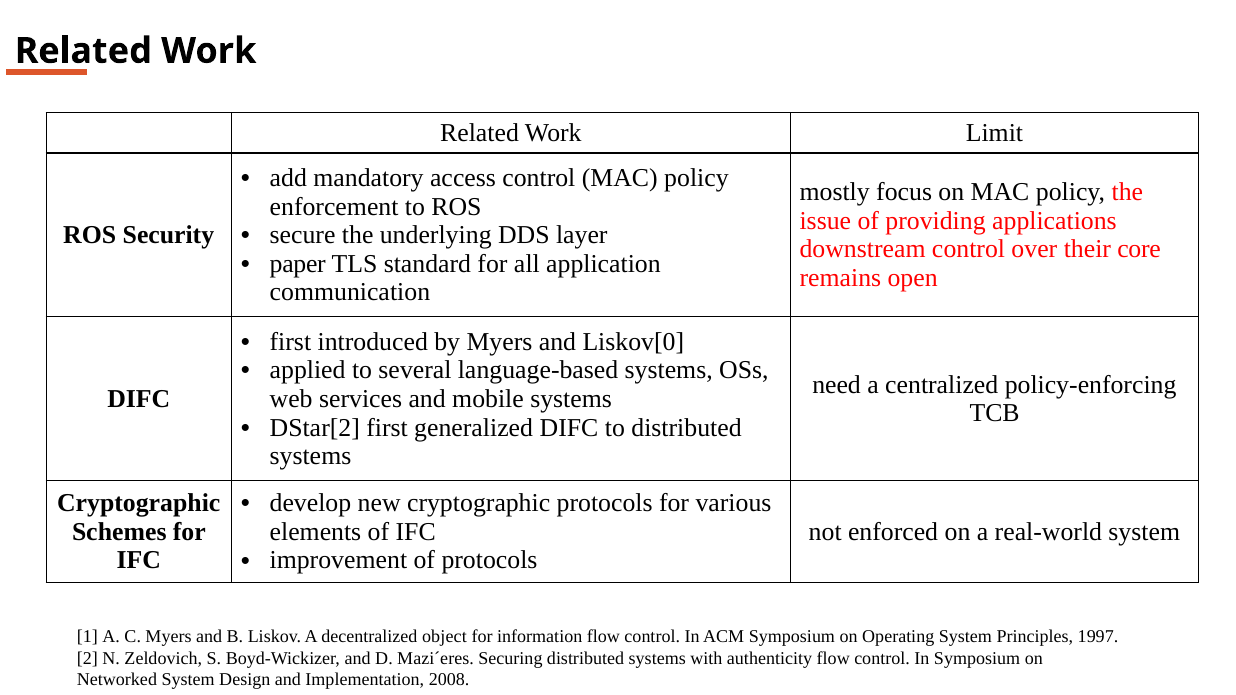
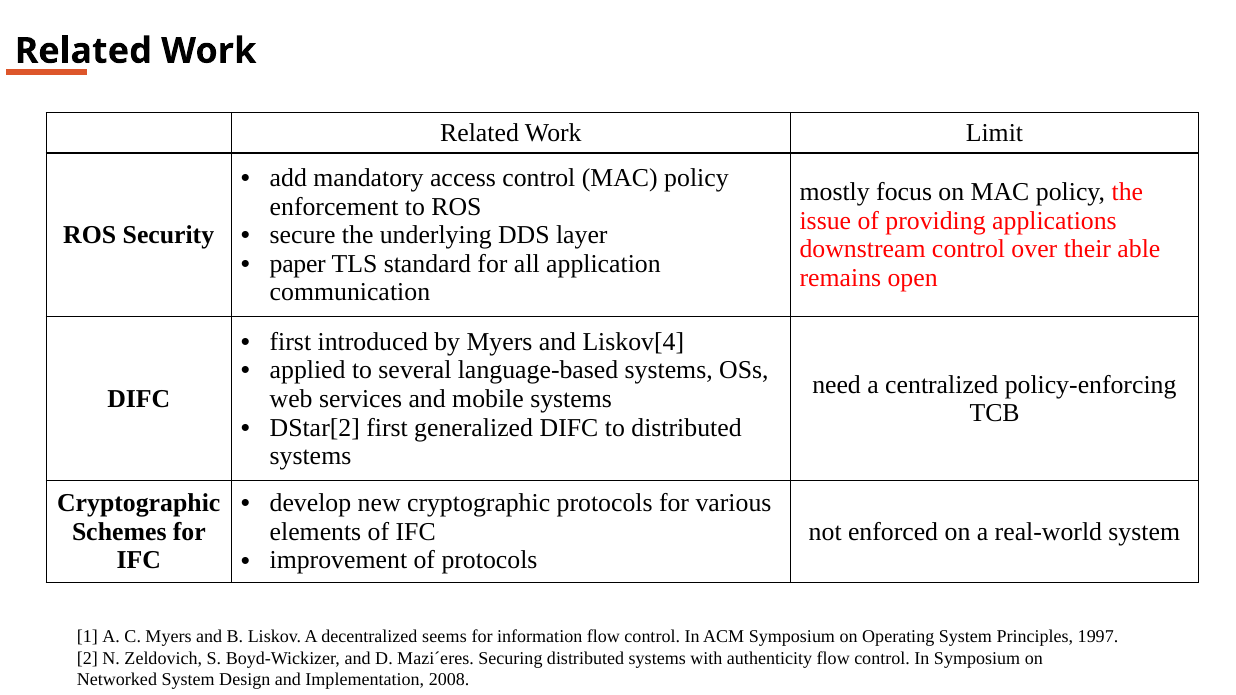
core: core -> able (1139, 250)
Liskov[0: Liskov[0 -> Liskov[4 (633, 342)
object: object -> seems (444, 637)
